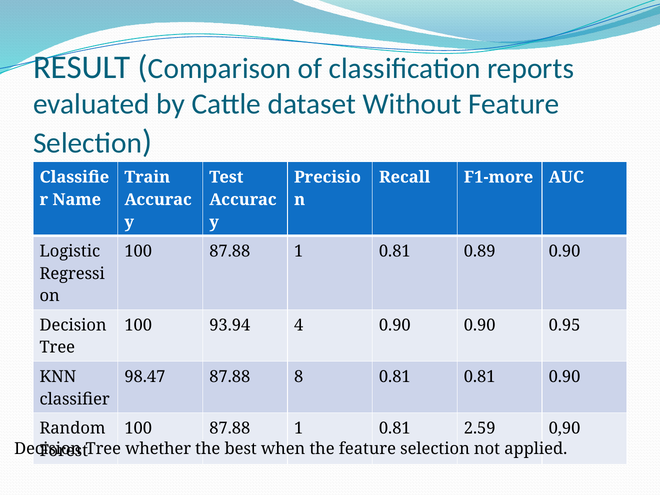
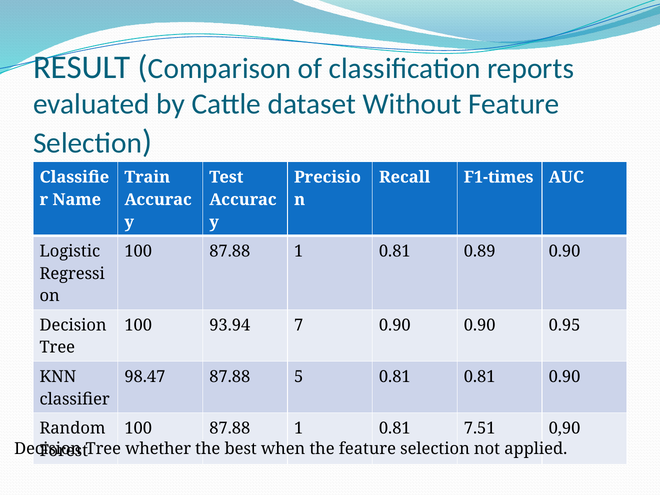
F1-more: F1-more -> F1-times (499, 177)
4: 4 -> 7 (299, 325)
8: 8 -> 5 (299, 377)
2.59: 2.59 -> 7.51 (480, 428)
